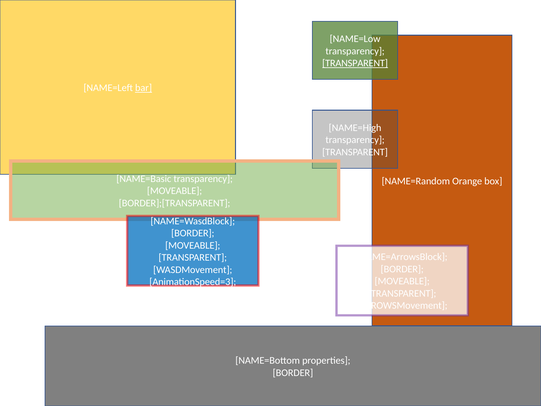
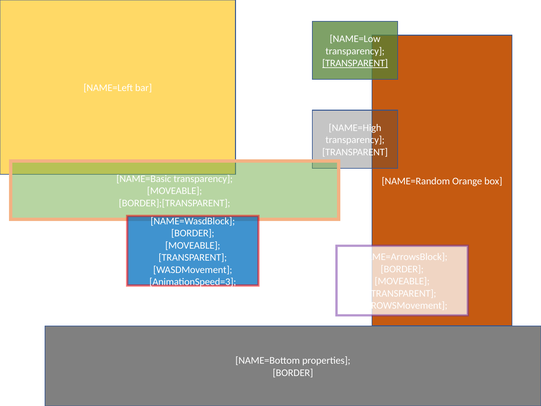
bar underline: present -> none (144, 88)
